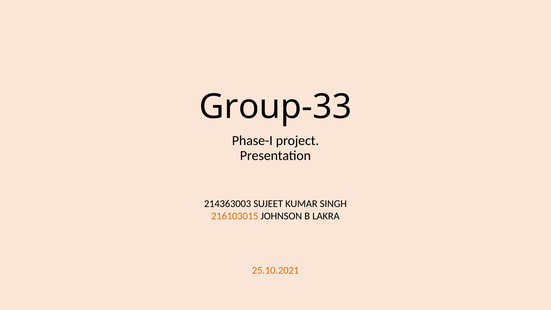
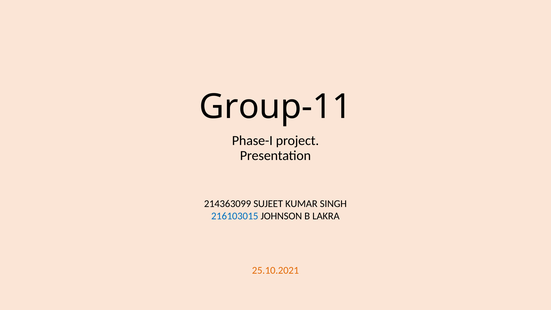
Group-33: Group-33 -> Group-11 (276, 107)
214363003: 214363003 -> 214363099 (228, 204)
216103015 colour: orange -> blue (235, 216)
